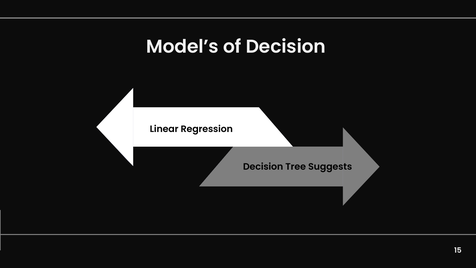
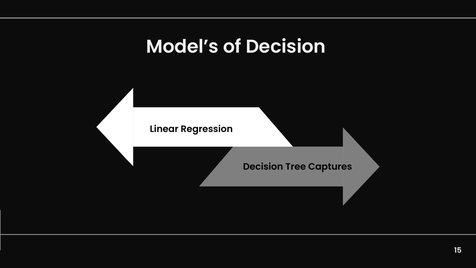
Suggests: Suggests -> Captures (330, 167)
